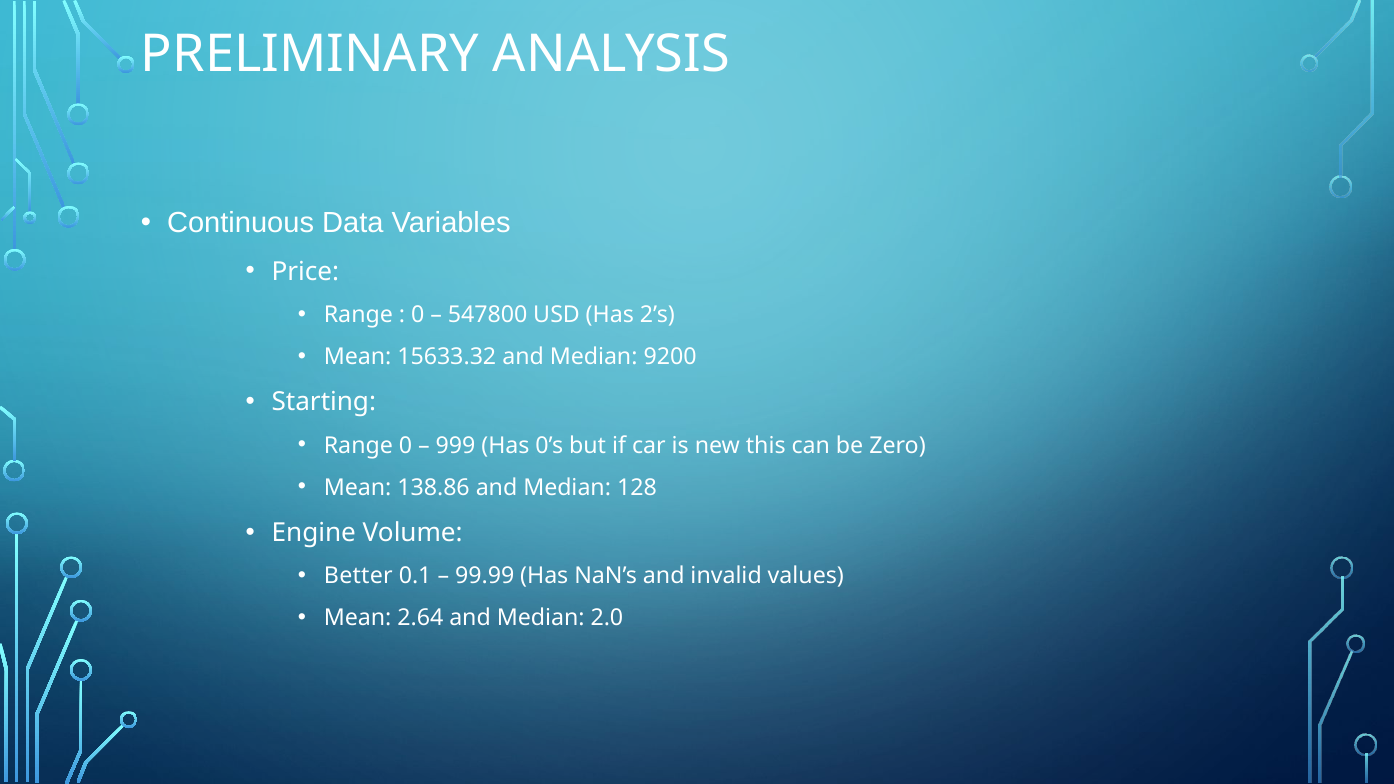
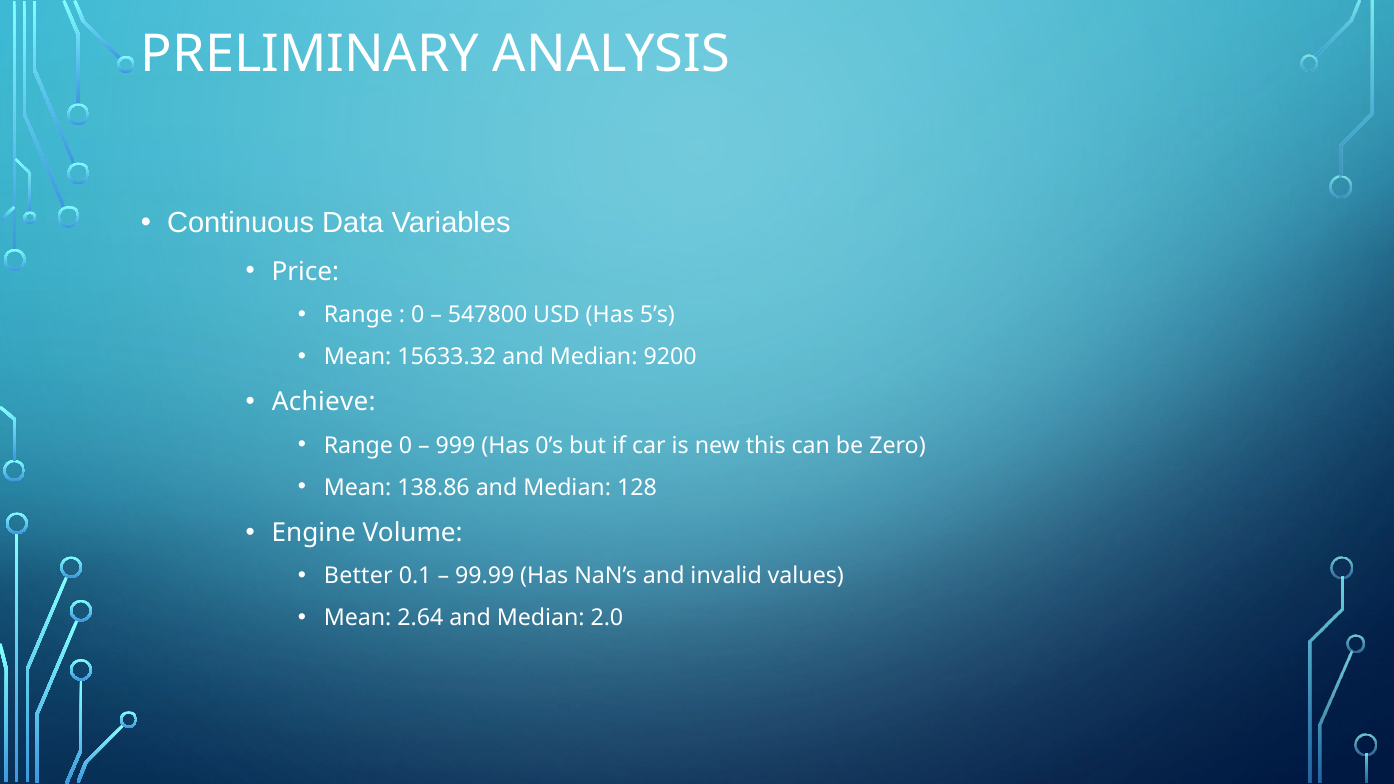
2’s: 2’s -> 5’s (657, 315)
Starting: Starting -> Achieve (324, 402)
